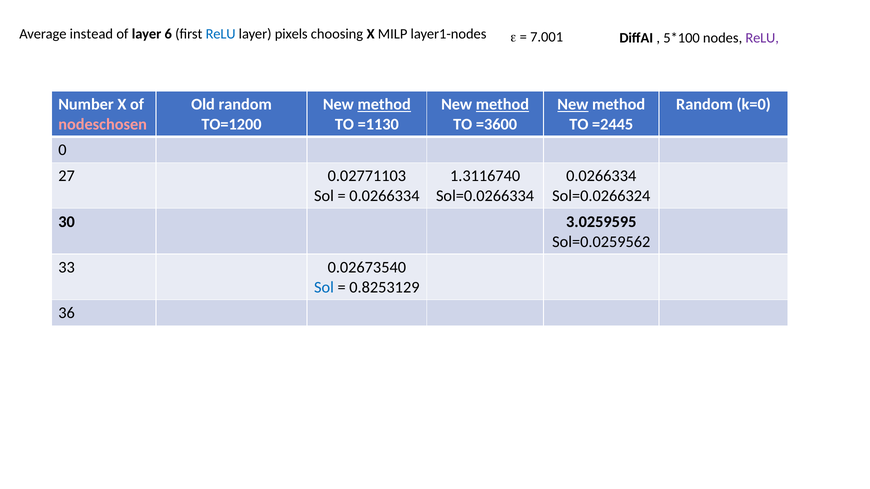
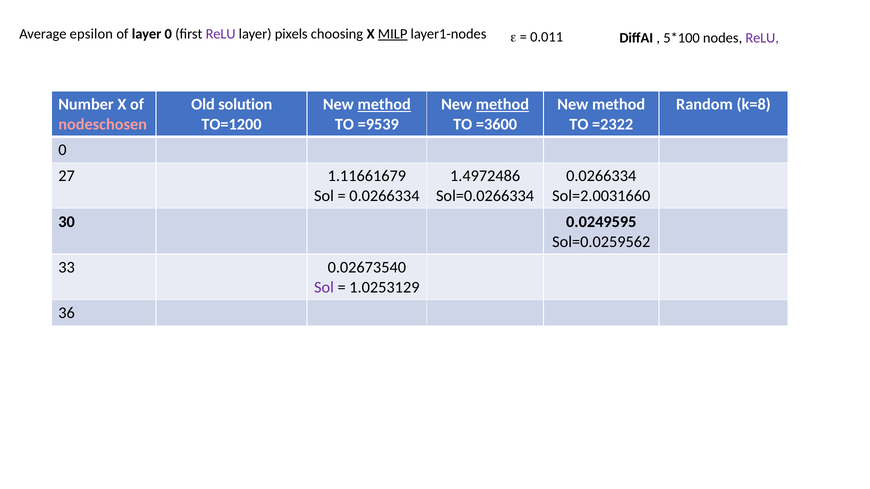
instead: instead -> epsilon (91, 34)
layer 6: 6 -> 0 (168, 34)
ReLU colour: blue -> purple (221, 34)
MILP underline: none -> present (393, 34)
7.001: 7.001 -> 0.011 (547, 37)
Old random: random -> solution (245, 104)
New underline: present -> none (573, 104)
k=0: k=0 -> k=8 (754, 104)
=1130: =1130 -> =9539 (378, 124)
=2445: =2445 -> =2322 (613, 124)
0.02771103: 0.02771103 -> 1.11661679 (367, 176)
1.3116740: 1.3116740 -> 1.4972486 (485, 176)
Sol=0.0266324: Sol=0.0266324 -> Sol=2.0031660 (601, 196)
3.0259595: 3.0259595 -> 0.0249595 (601, 222)
Sol colour: blue -> purple (324, 288)
0.8253129: 0.8253129 -> 1.0253129 (384, 288)
